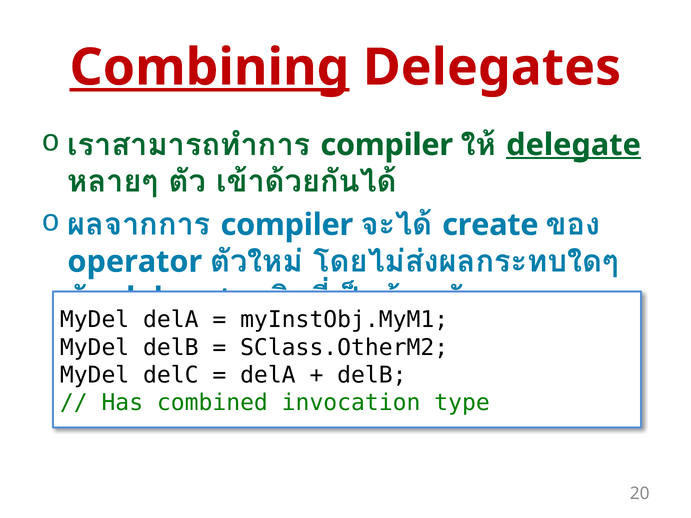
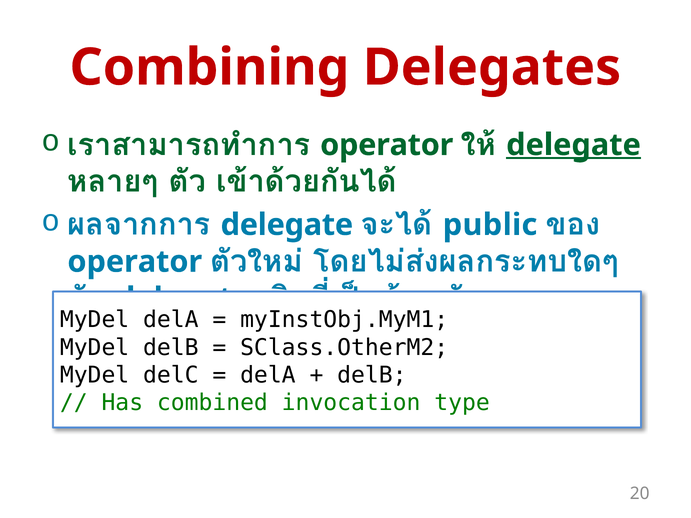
Combining underline: present -> none (209, 68)
compiler: compiler -> operator (387, 145)
compiler: compiler -> delegate (287, 225)
create: create -> public (490, 225)
